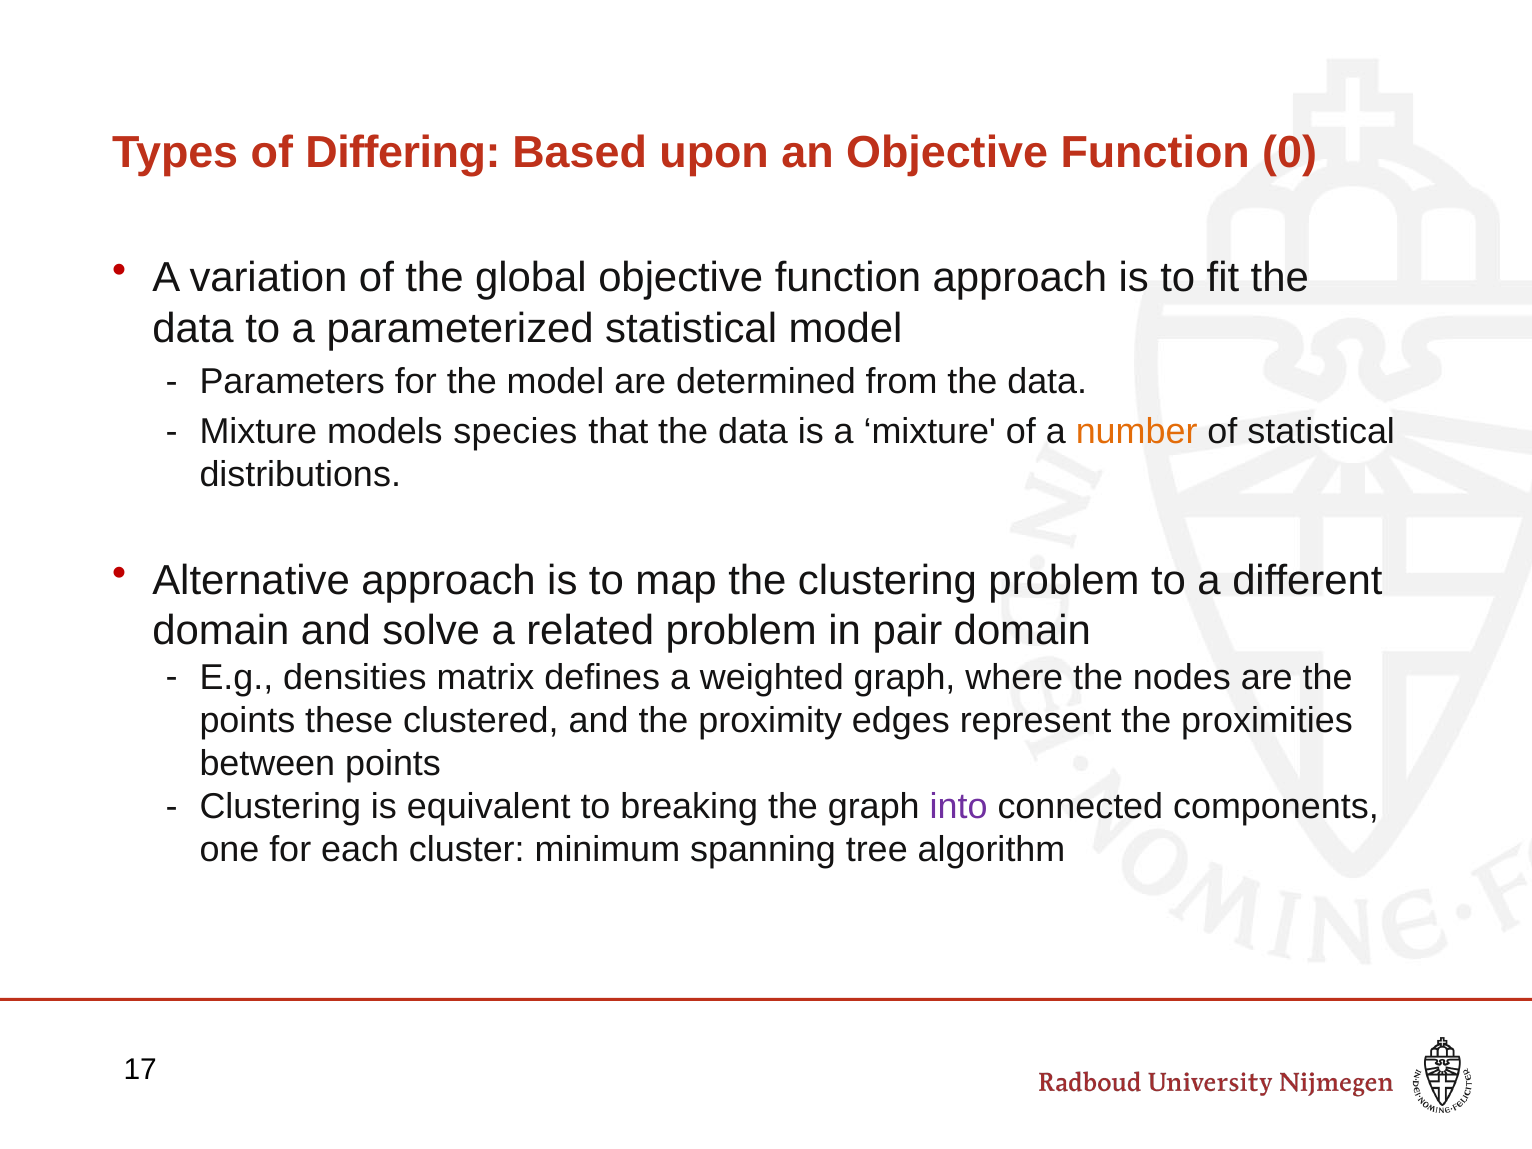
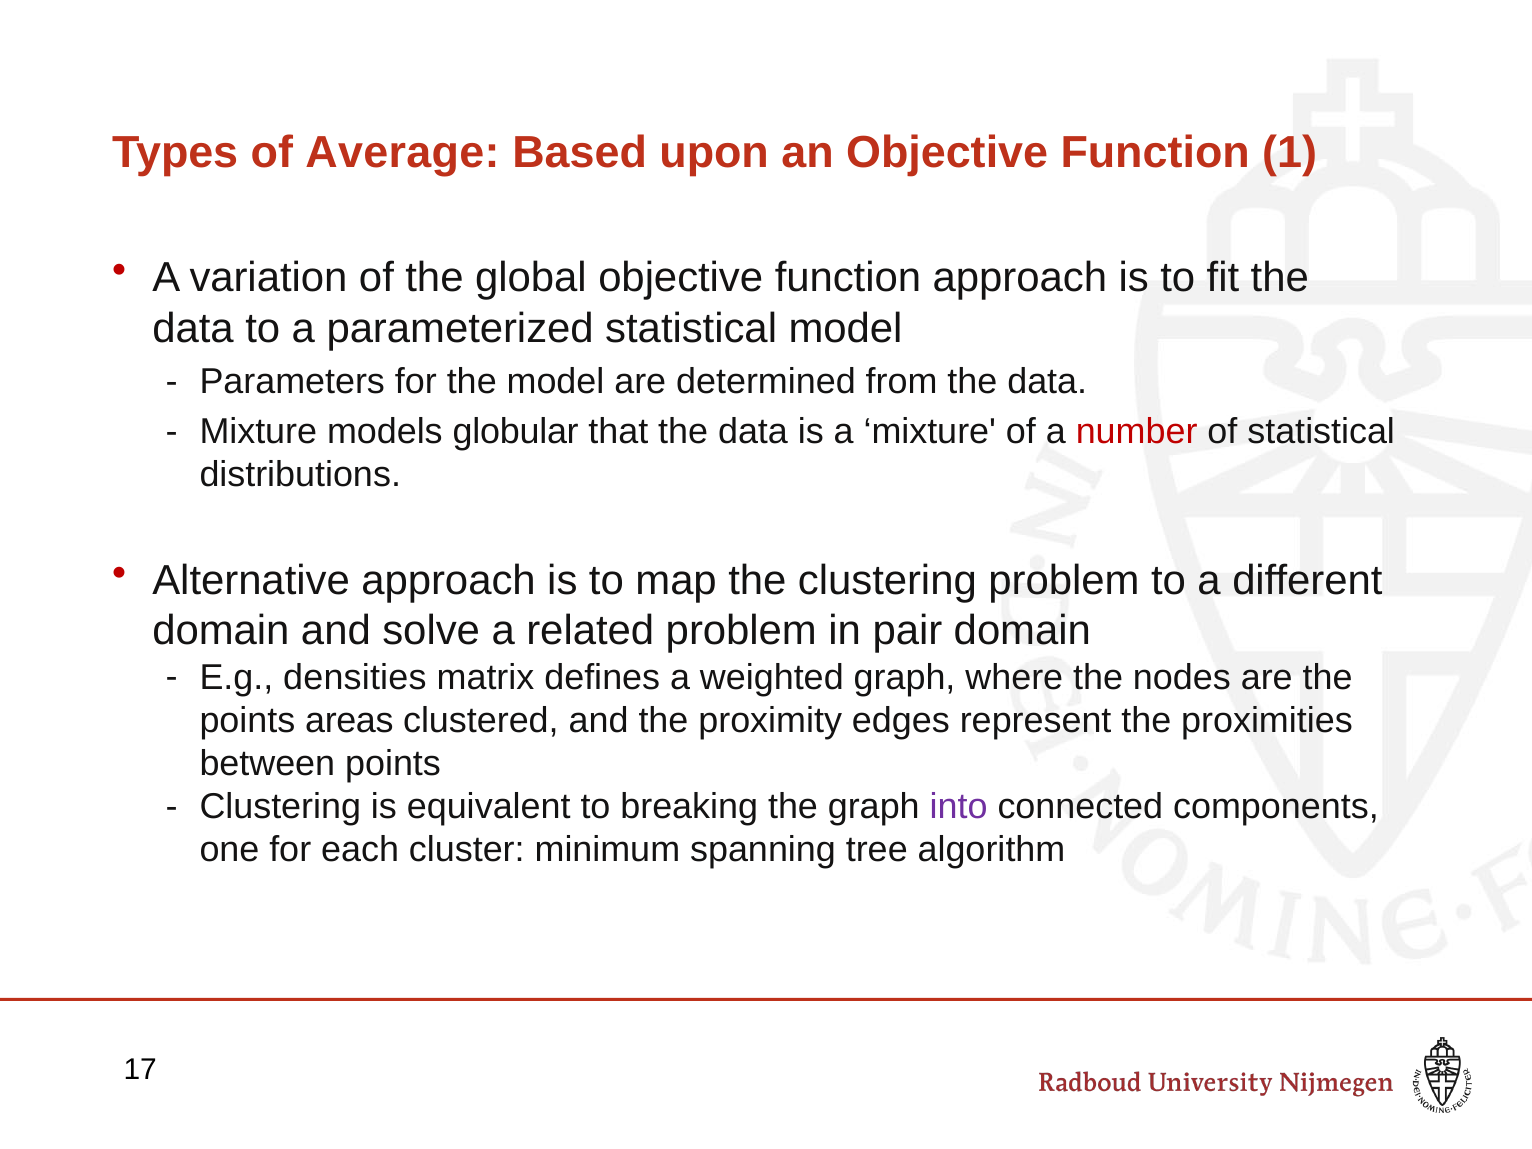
Differing: Differing -> Average (403, 153)
0: 0 -> 1 (1290, 153)
species: species -> globular (516, 432)
number colour: orange -> red (1137, 432)
these: these -> areas (349, 720)
